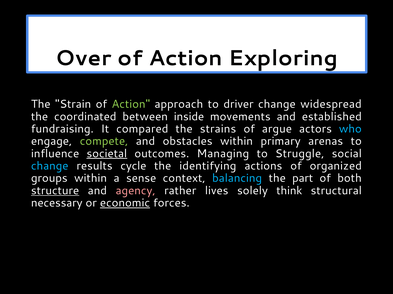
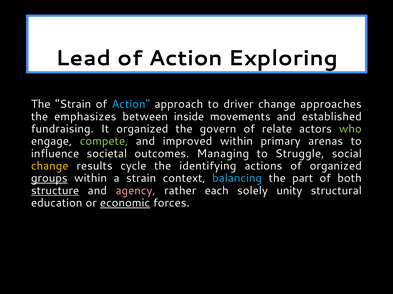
Over: Over -> Lead (83, 58)
Action colour: light green -> light blue (131, 104)
widespread: widespread -> approaches (331, 104)
coordinated: coordinated -> emphasizes (85, 117)
It compared: compared -> organized (142, 129)
strains: strains -> govern (218, 129)
argue: argue -> relate (277, 129)
who colour: light blue -> light green (350, 129)
obstacles: obstacles -> improved (188, 142)
societal underline: present -> none (107, 154)
change colour: light blue -> yellow (50, 166)
groups underline: none -> present (49, 179)
a sense: sense -> strain (141, 179)
lives: lives -> each (217, 191)
think: think -> unity (289, 191)
necessary: necessary -> education (57, 203)
